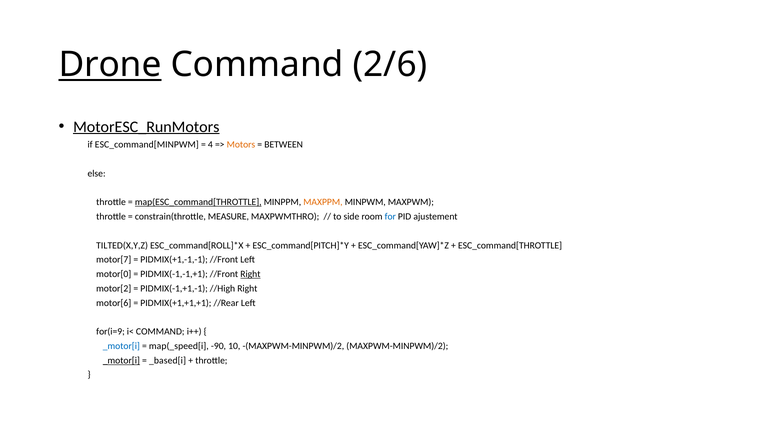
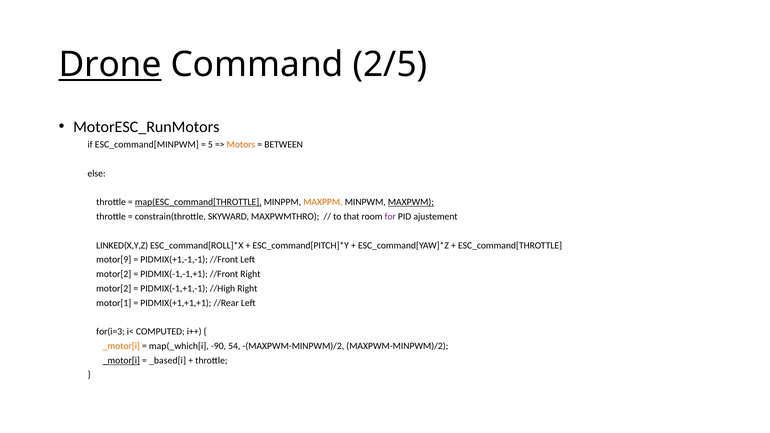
2/6: 2/6 -> 2/5 (390, 65)
MotorESC_RunMotors underline: present -> none (146, 127)
4: 4 -> 5 (210, 145)
MAXPWM underline: none -> present (411, 202)
MEASURE: MEASURE -> SKYWARD (228, 217)
side: side -> that (351, 217)
for colour: blue -> purple (390, 217)
TILTED(X,Y,Z: TILTED(X,Y,Z -> LINKED(X,Y,Z (122, 245)
motor[7: motor[7 -> motor[9 (114, 260)
motor[0: motor[0 -> motor[2 (114, 274)
Right underline: present -> none (250, 274)
motor[6: motor[6 -> motor[1 (114, 303)
for(i=9: for(i=9 -> for(i=3 (110, 332)
i< COMMAND: COMMAND -> COMPUTED (160, 332)
_motor[i colour: blue -> orange (121, 346)
map(_speed[i: map(_speed[i -> map(_which[i (179, 346)
10: 10 -> 54 (234, 346)
